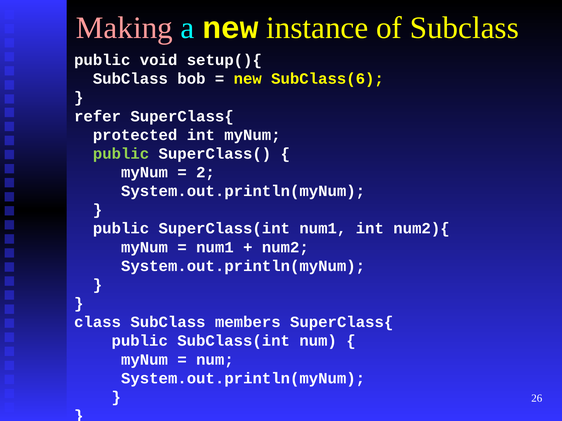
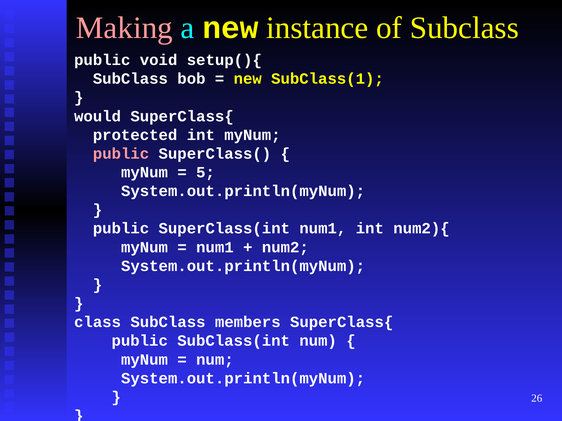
SubClass(6: SubClass(6 -> SubClass(1 (327, 79)
refer: refer -> would (98, 116)
public colour: light green -> pink (121, 154)
2: 2 -> 5 (205, 173)
